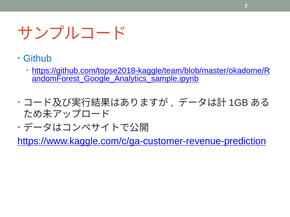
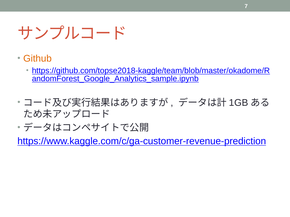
Github colour: blue -> orange (37, 59)
